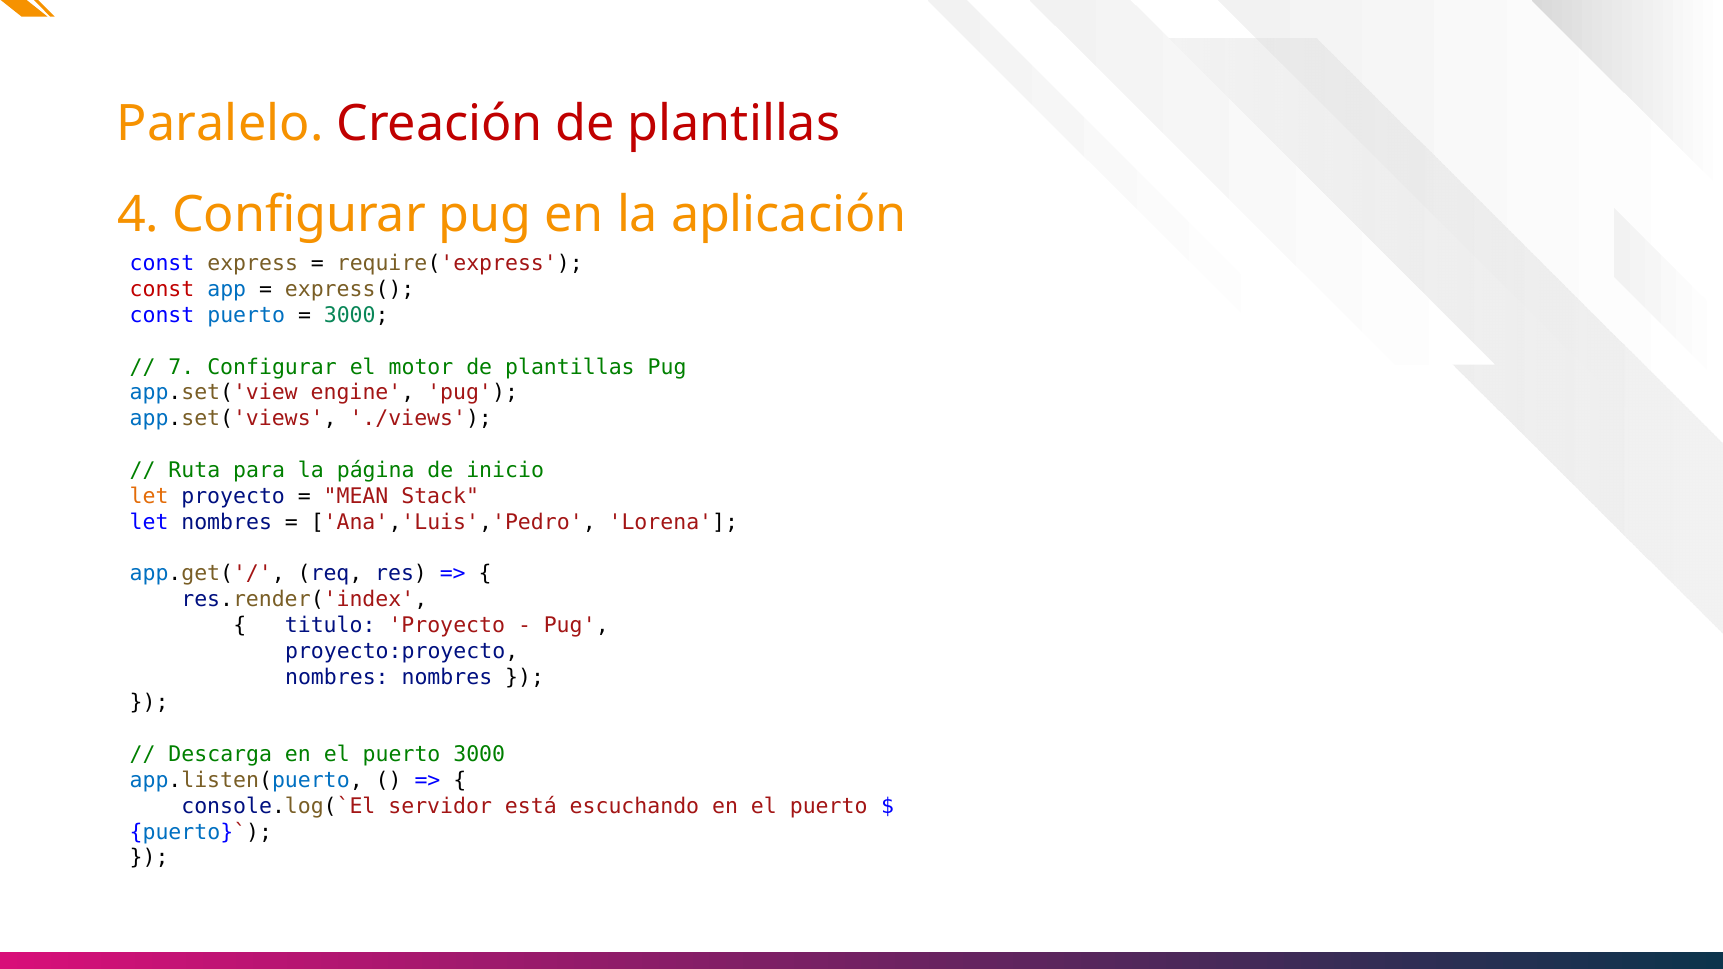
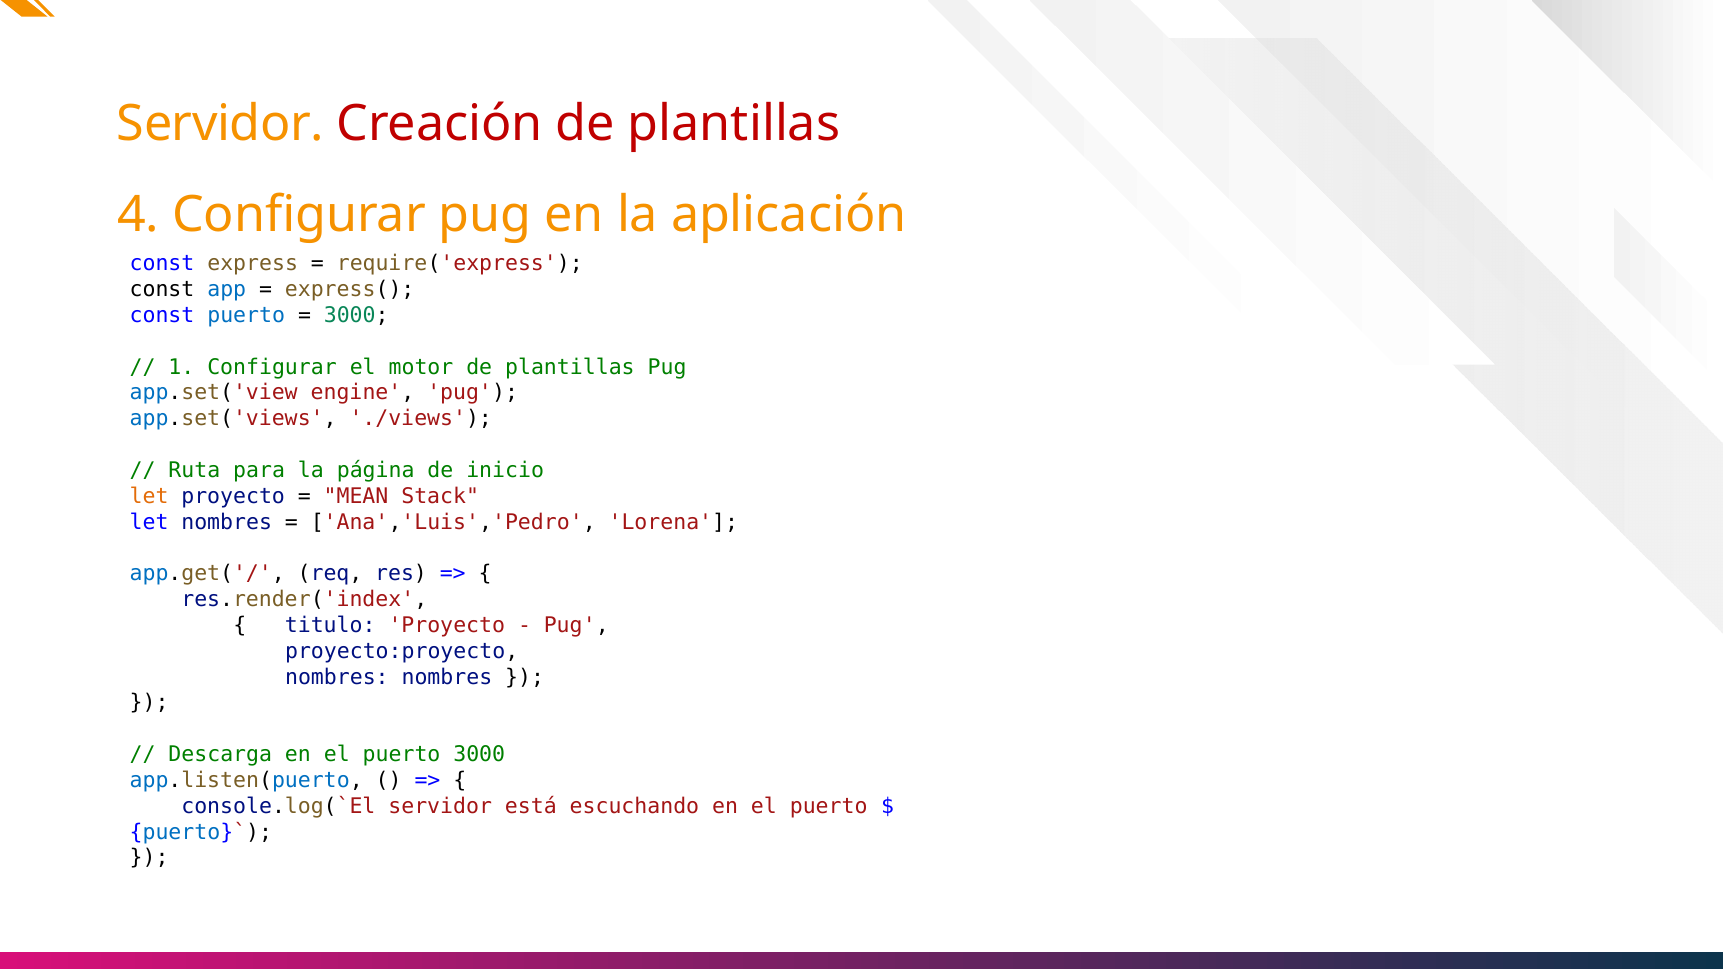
Paralelo: Paralelo -> Servidor (221, 124)
const colour: red -> black (162, 289)
7: 7 -> 1 (181, 367)
